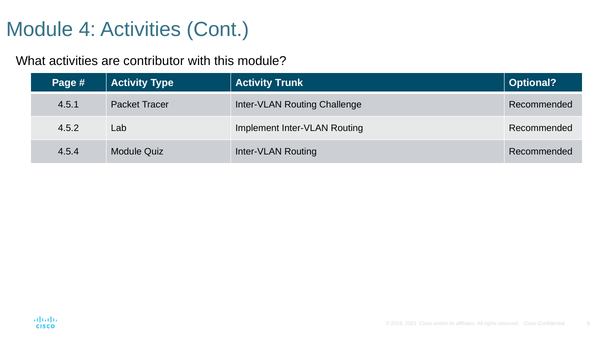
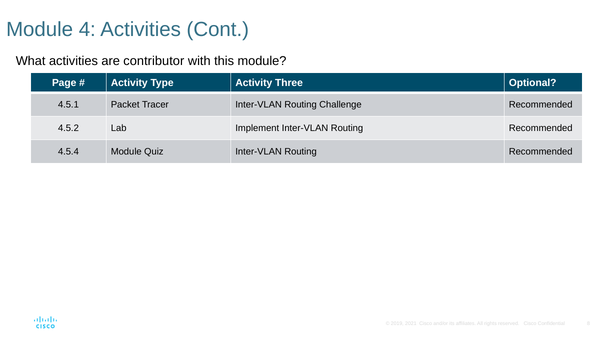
Trunk: Trunk -> Three (289, 83)
